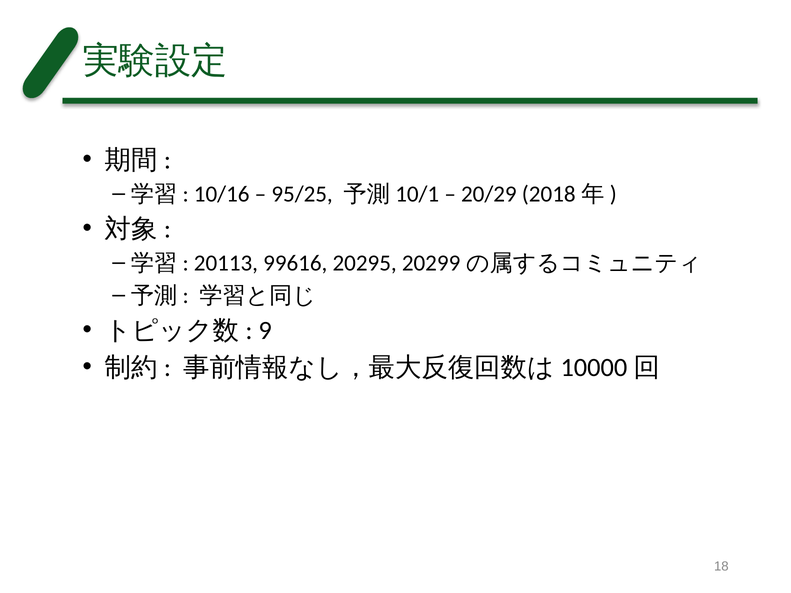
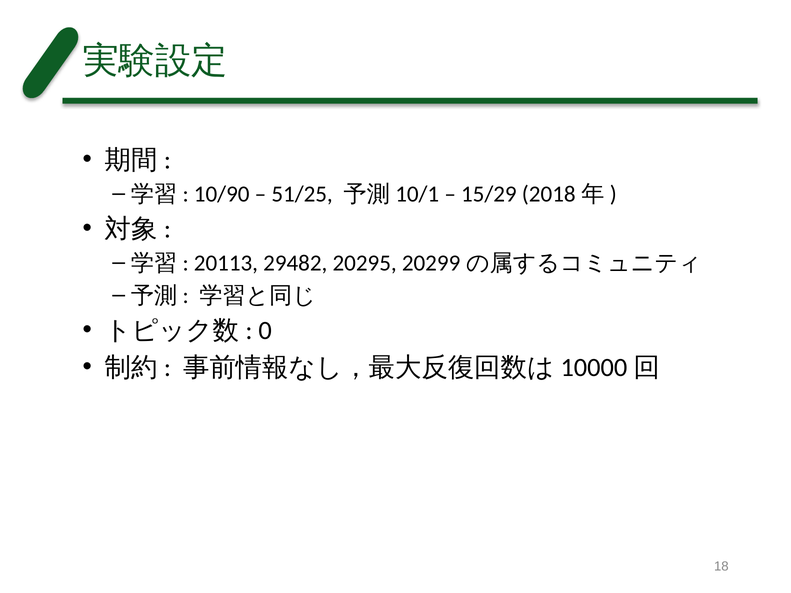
10/16: 10/16 -> 10/90 (222, 194)
95/25: 95/25 -> 51/25 (302, 194)
20/29: 20/29 -> 15/29 (489, 194)
99616: 99616 -> 29482 (295, 263)
9: 9 -> 0 (265, 331)
